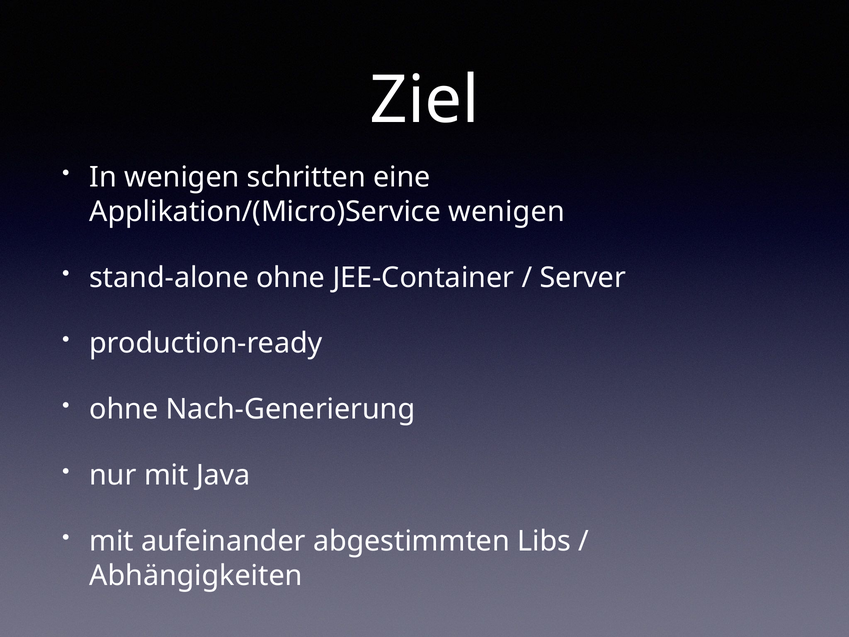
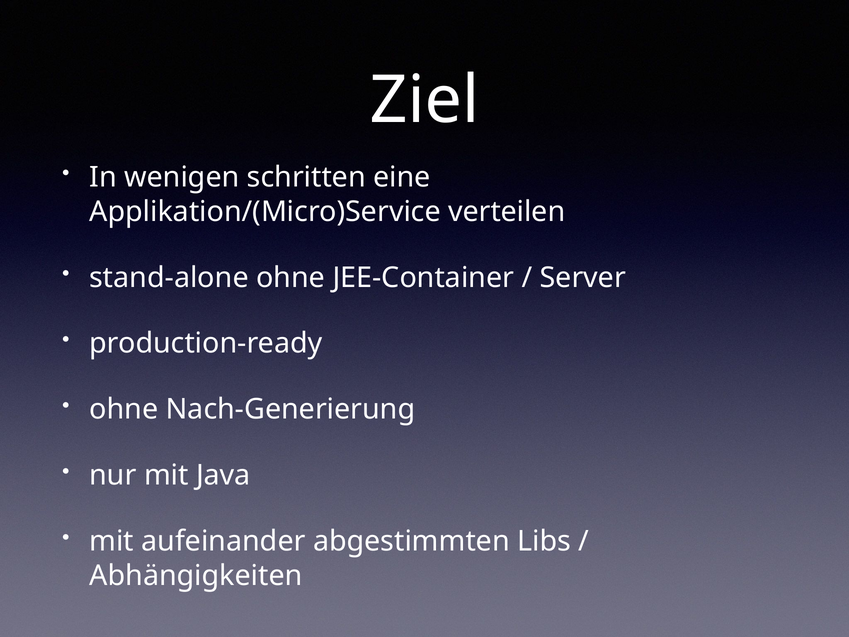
Applikation/(Micro)Service wenigen: wenigen -> verteilen (507, 211)
